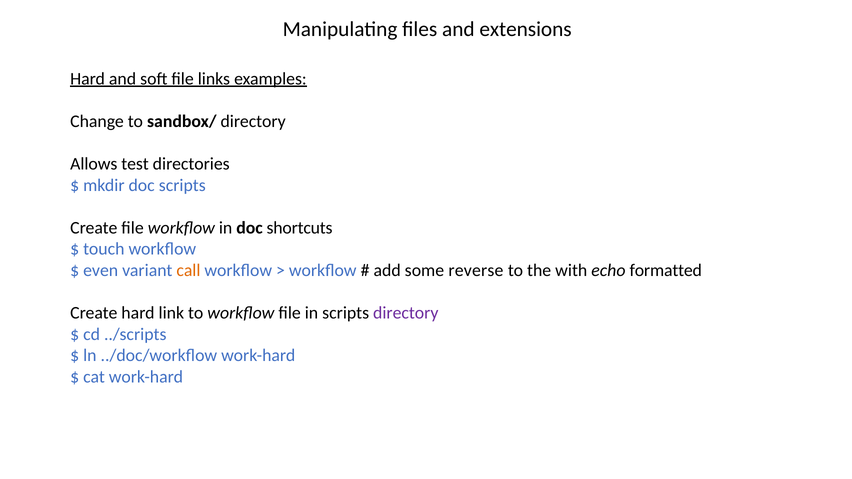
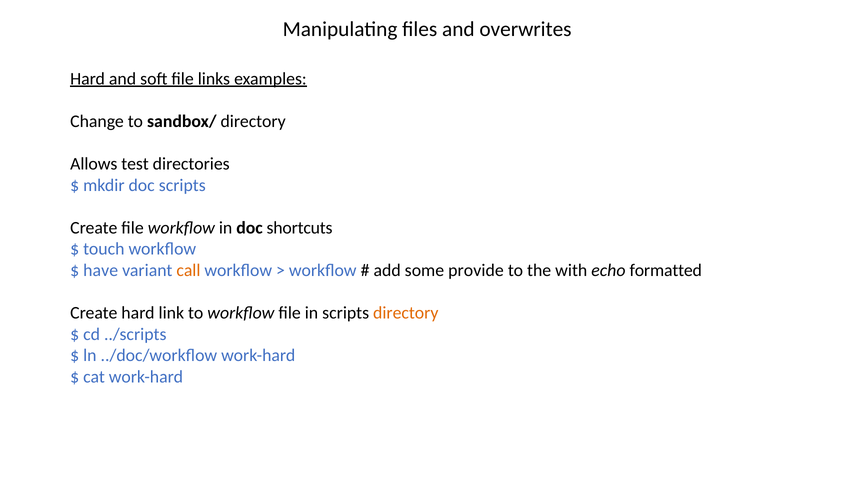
extensions: extensions -> overwrites (525, 29)
even: even -> have (101, 271)
reverse: reverse -> provide (476, 271)
directory colour: purple -> orange (406, 313)
